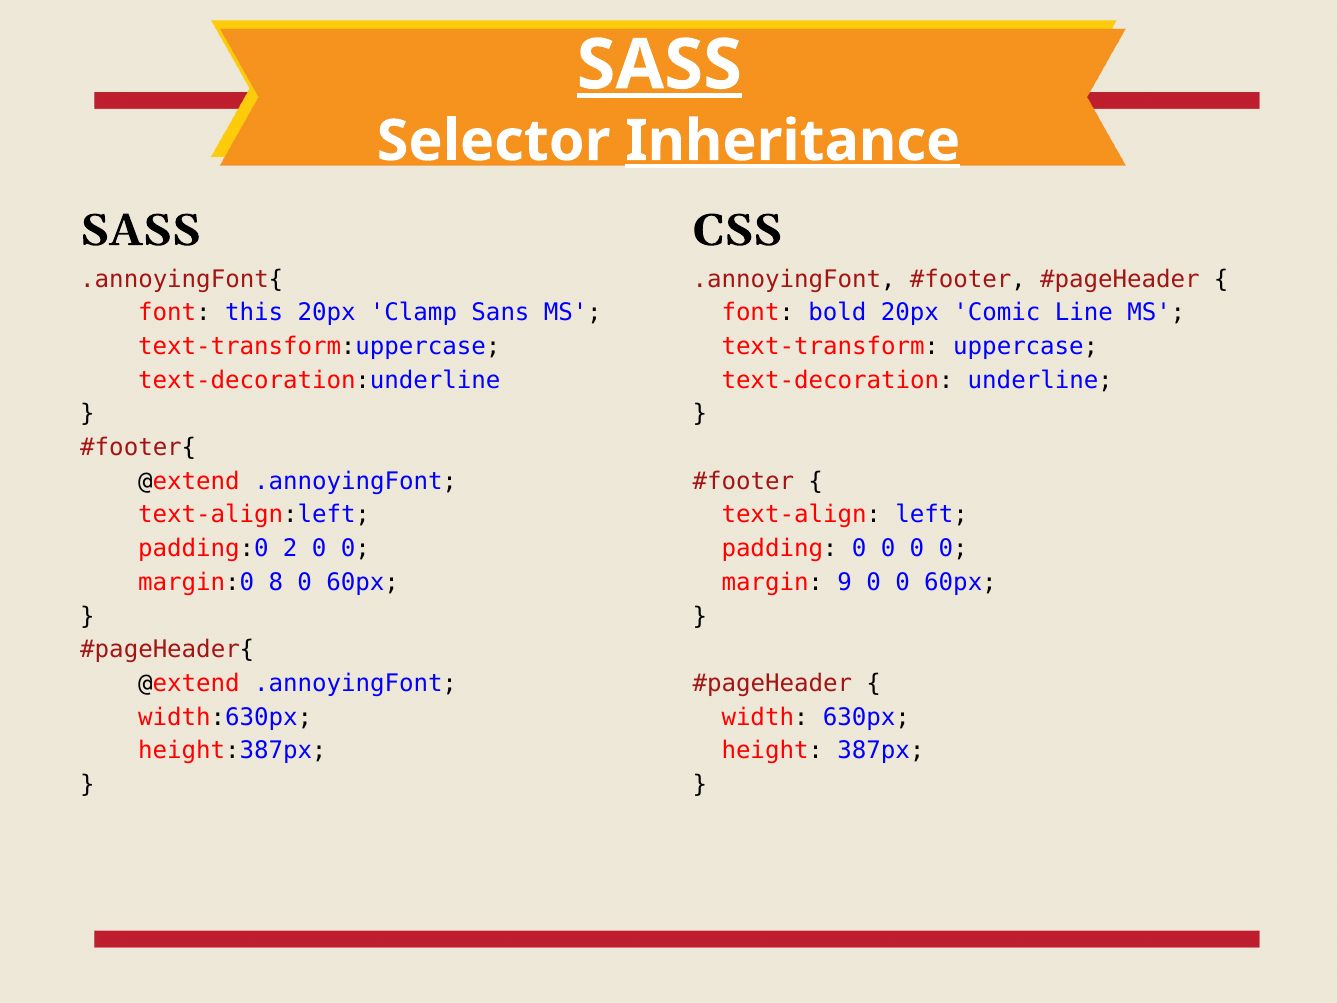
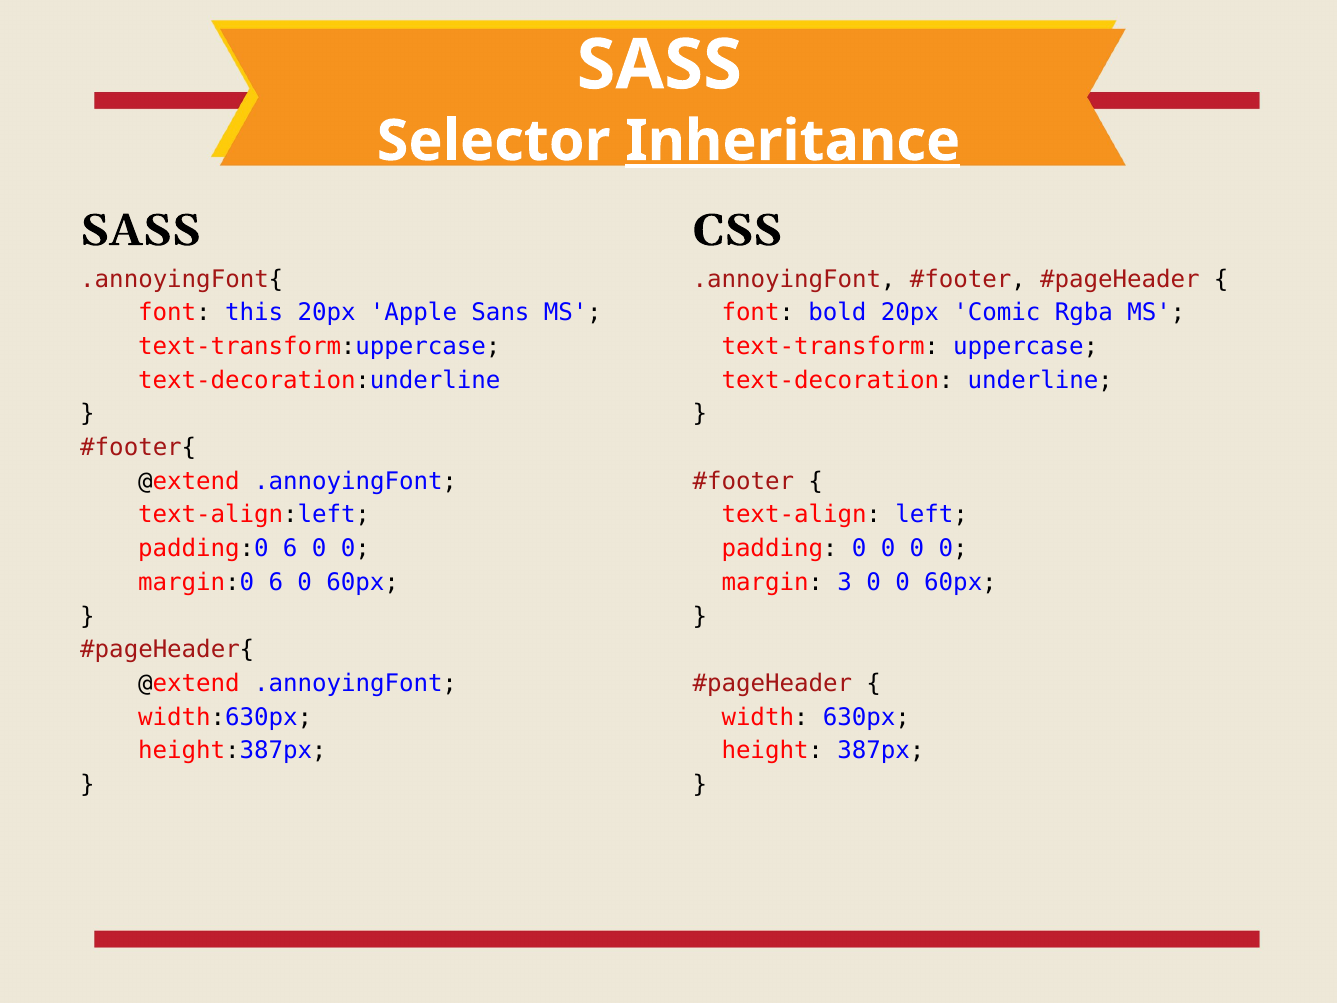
SASS underline: present -> none (659, 65)
Clamp: Clamp -> Apple (413, 313)
Line: Line -> Rgba (1084, 313)
padding:0 2: 2 -> 6 (290, 549)
margin:0 8: 8 -> 6 (276, 582)
9: 9 -> 3 (845, 582)
